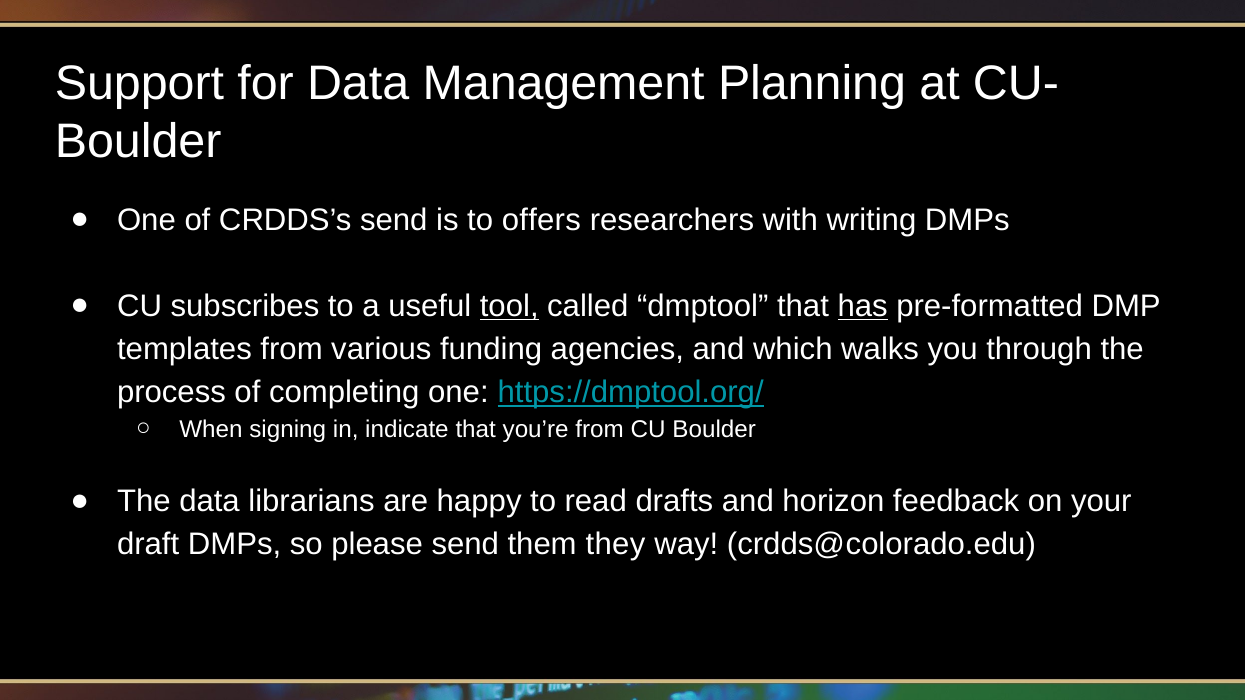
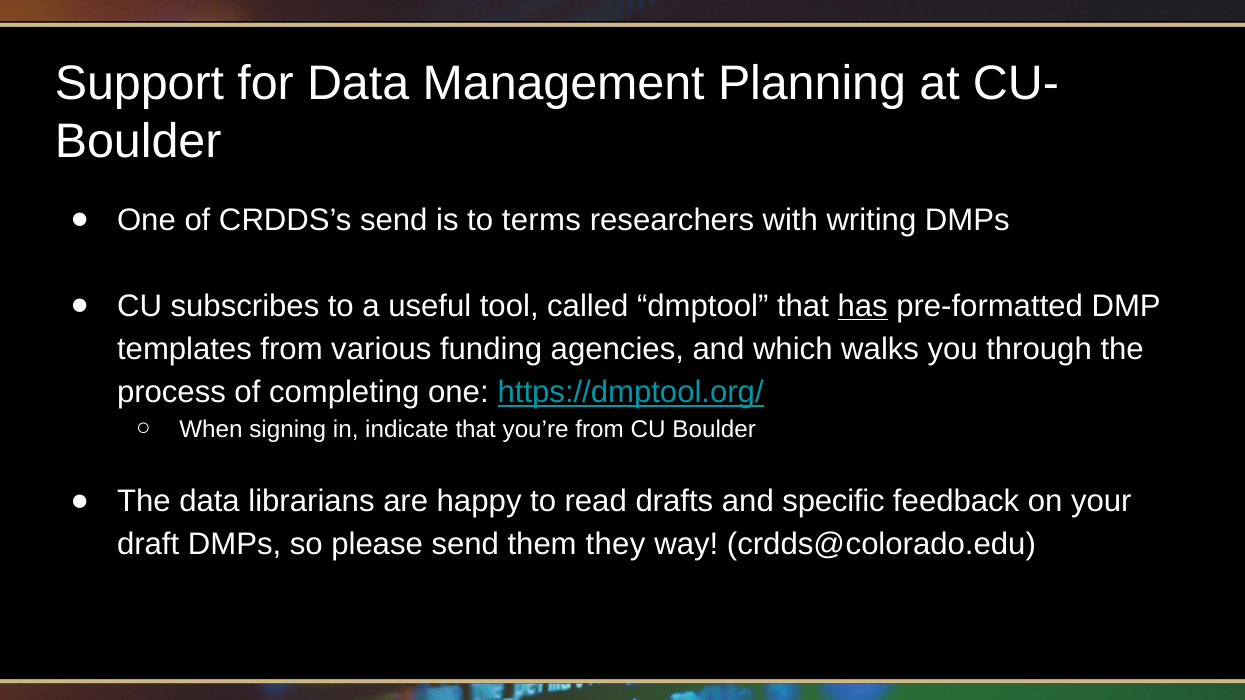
offers: offers -> terms (541, 220)
tool underline: present -> none (509, 306)
horizon: horizon -> specific (834, 502)
